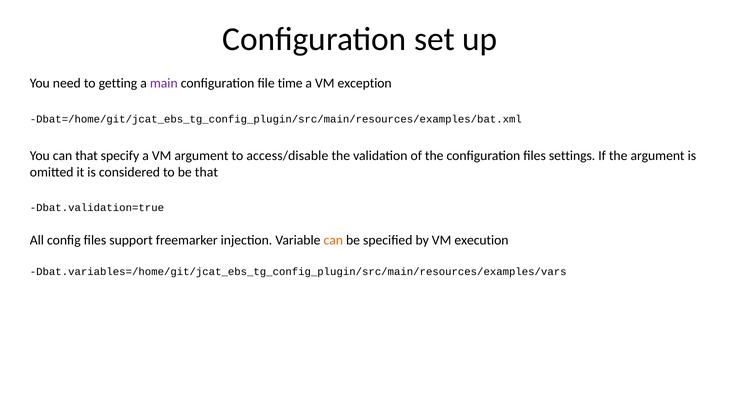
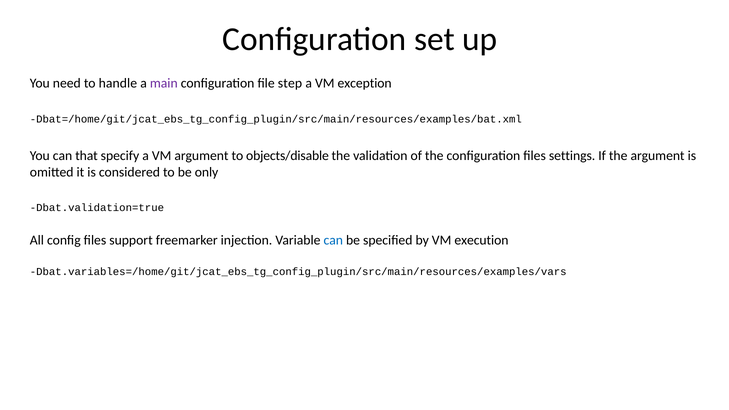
getting: getting -> handle (118, 83)
time: time -> step (290, 83)
access/disable: access/disable -> objects/disable (287, 156)
be that: that -> only (207, 172)
can colour: orange -> blue (333, 240)
